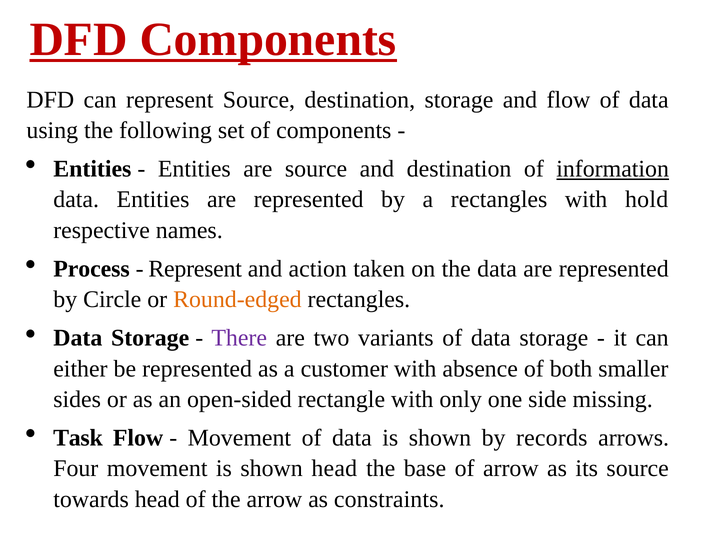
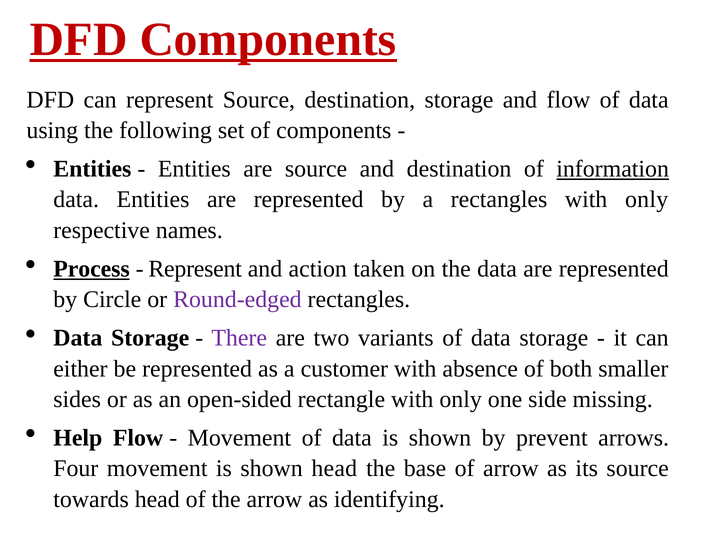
rectangles with hold: hold -> only (647, 200)
Process underline: none -> present (92, 269)
Round-edged colour: orange -> purple (237, 299)
Task: Task -> Help (78, 438)
records: records -> prevent (552, 438)
constraints: constraints -> identifying (389, 499)
